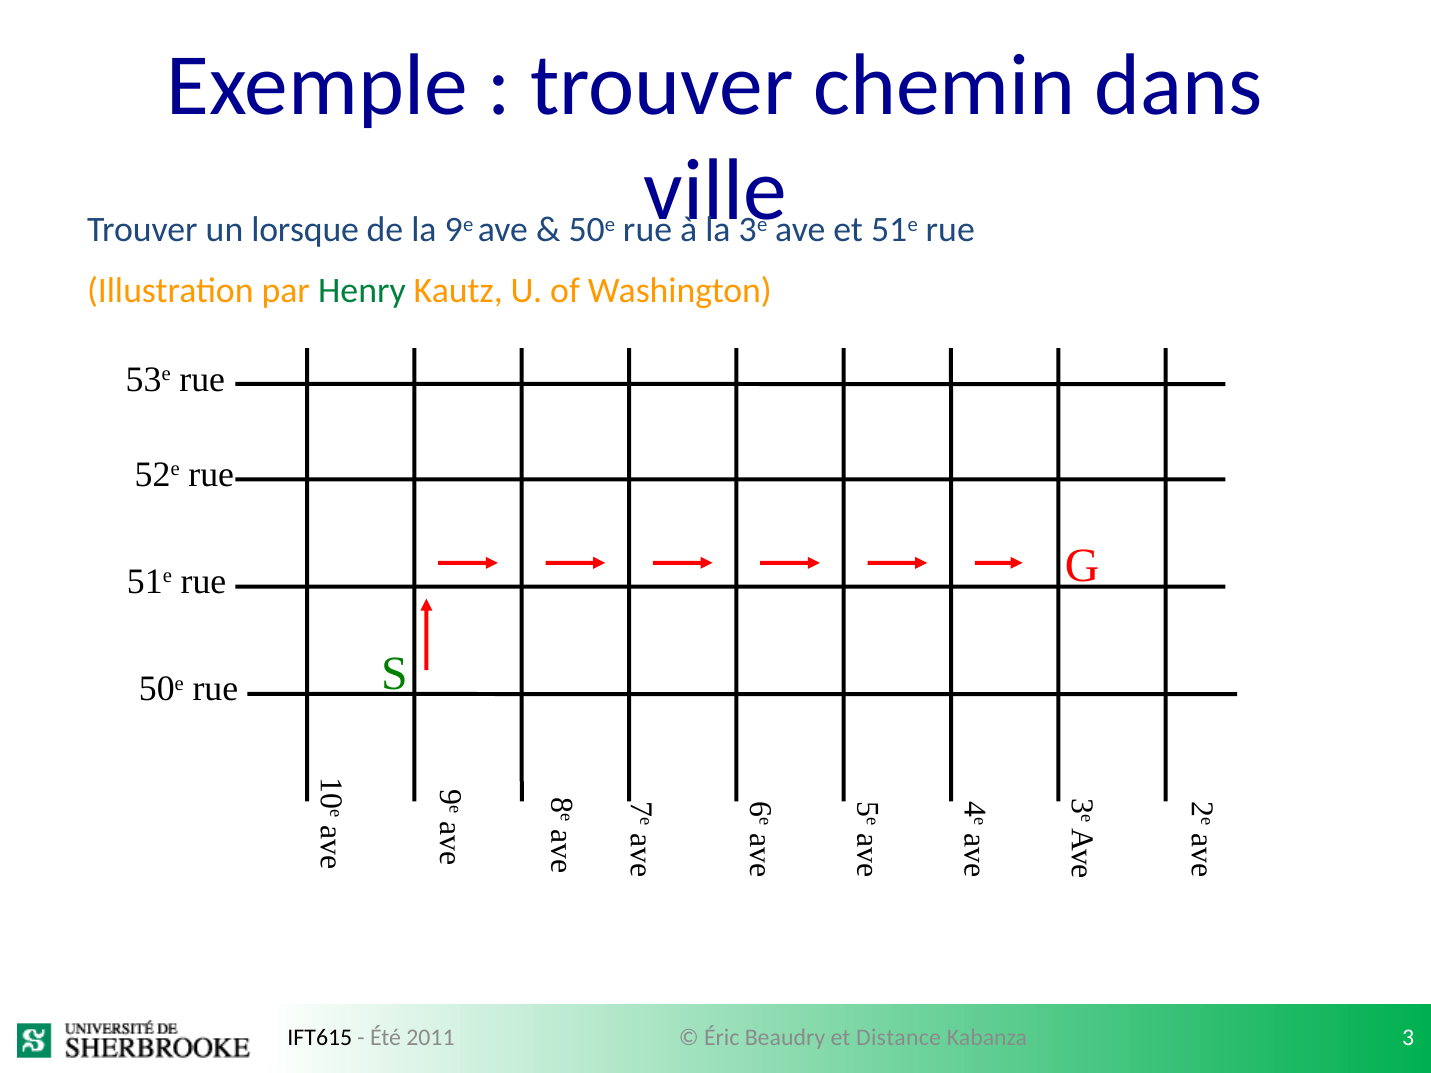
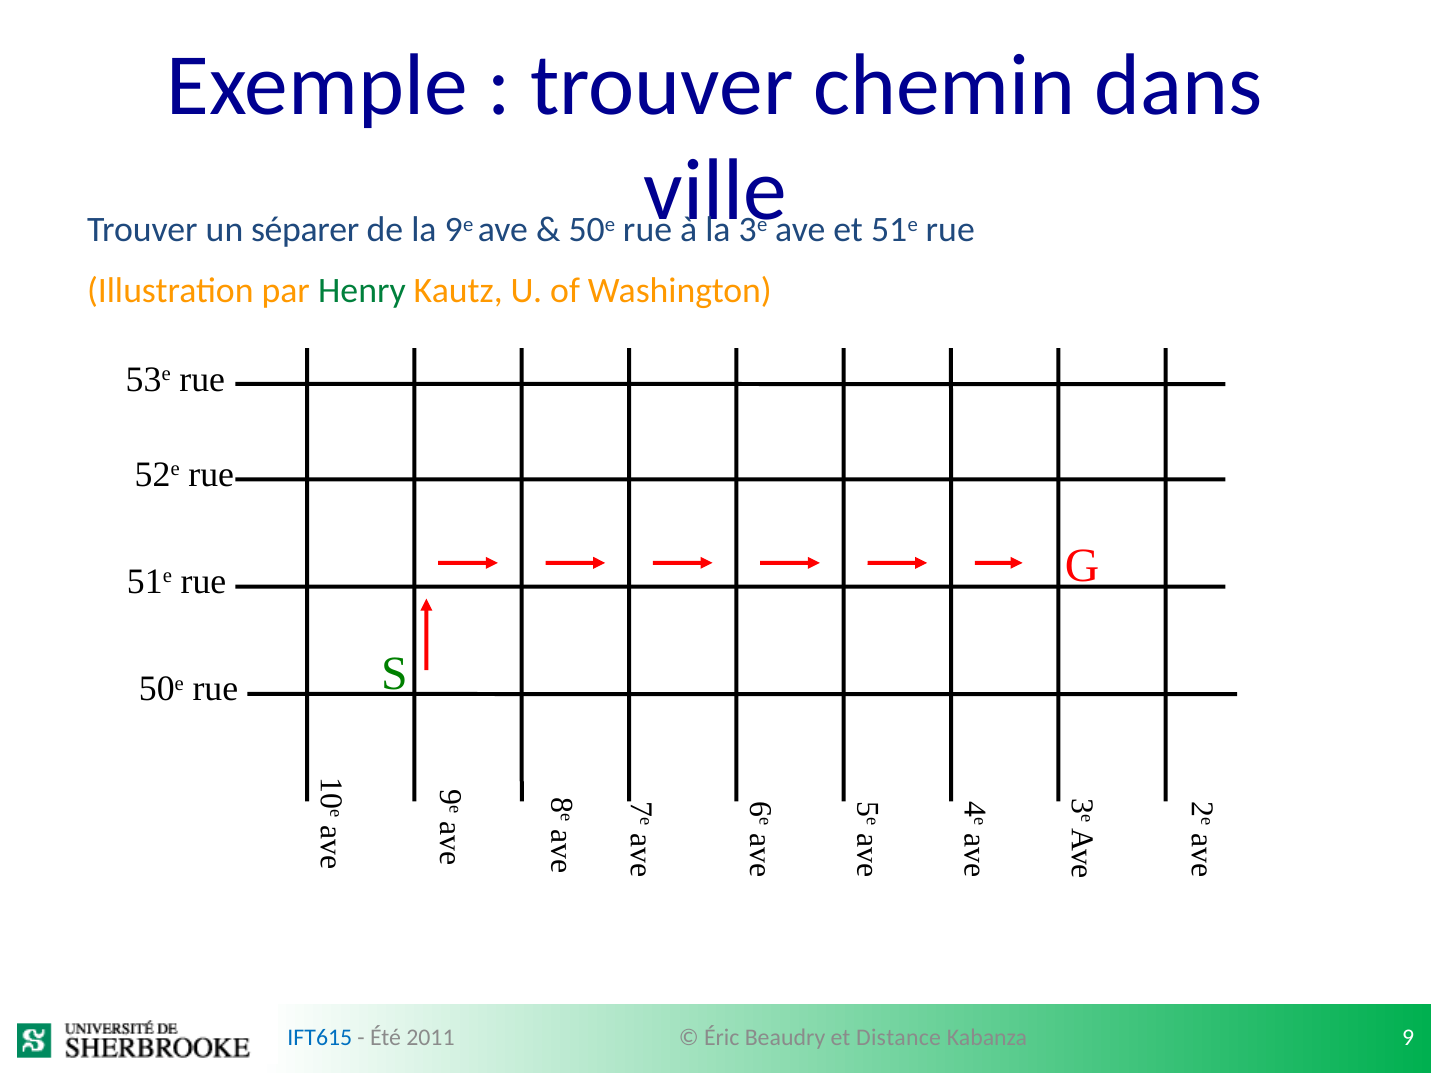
lorsque: lorsque -> séparer (305, 230)
Kabanza 3: 3 -> 9 (1408, 1038)
IFT615 colour: black -> blue (320, 1038)
